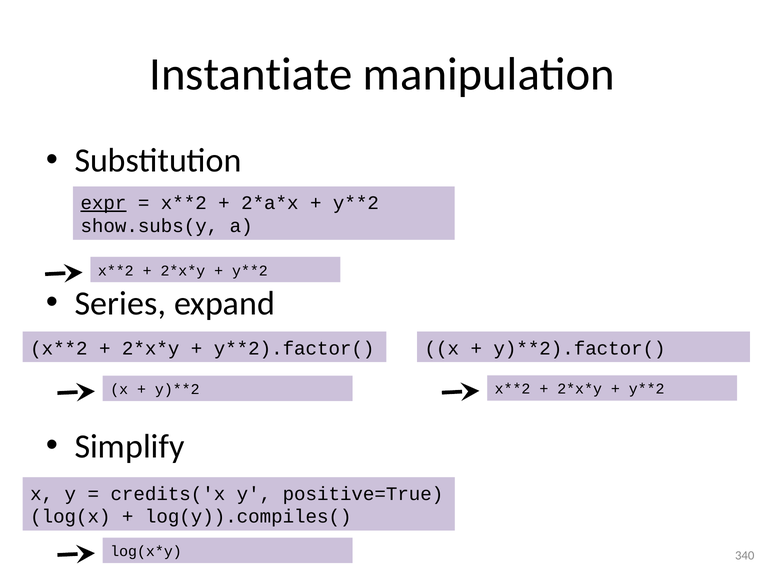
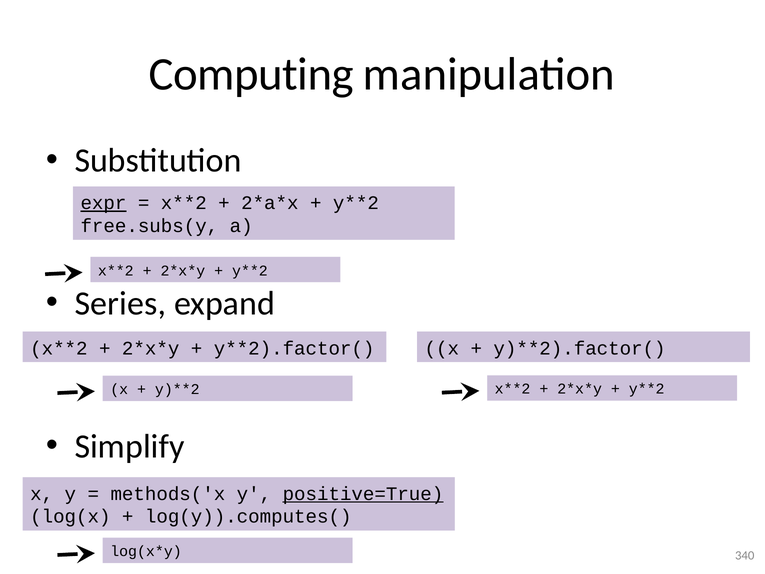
Instantiate: Instantiate -> Computing (251, 74)
show.subs(y: show.subs(y -> free.subs(y (149, 226)
credits('x: credits('x -> methods('x (168, 493)
positive=True underline: none -> present (363, 493)
log(y)).compiles(: log(y)).compiles( -> log(y)).computes( (248, 516)
